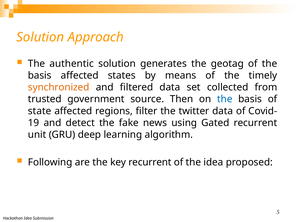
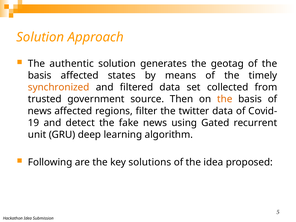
the colour: blue -> orange (225, 99)
state: state -> news (40, 111)
key recurrent: recurrent -> solutions (150, 162)
